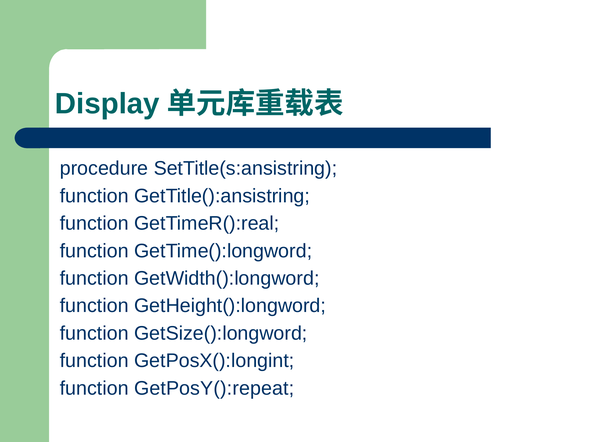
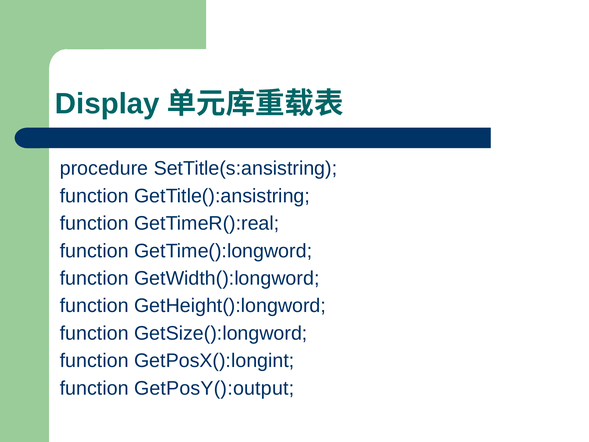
GetPosY():repeat: GetPosY():repeat -> GetPosY():output (214, 388)
